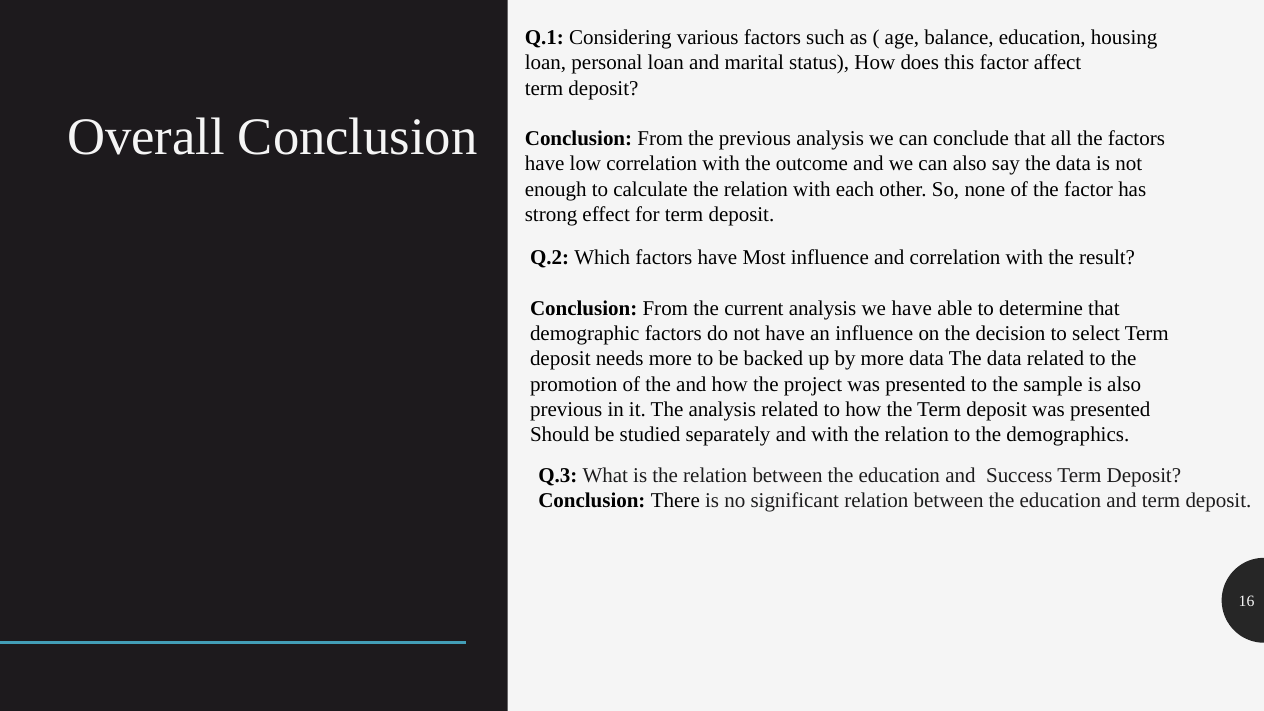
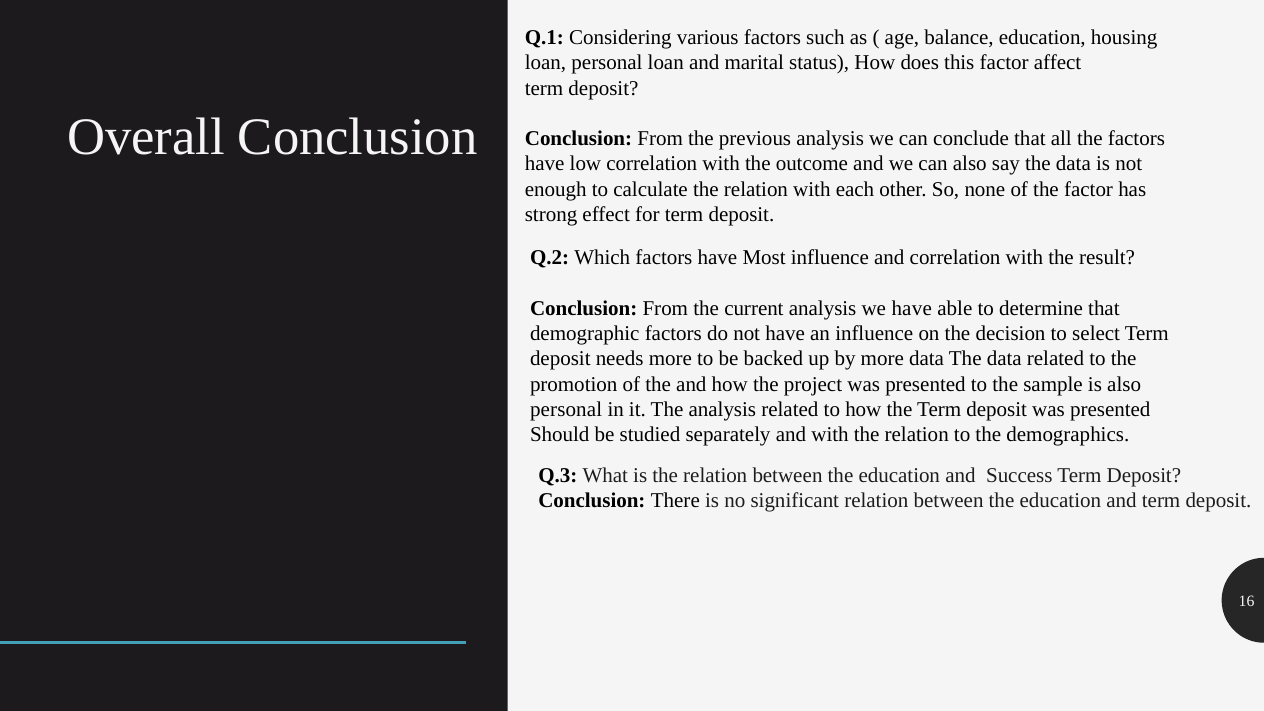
previous: previous -> personal (566, 410)
